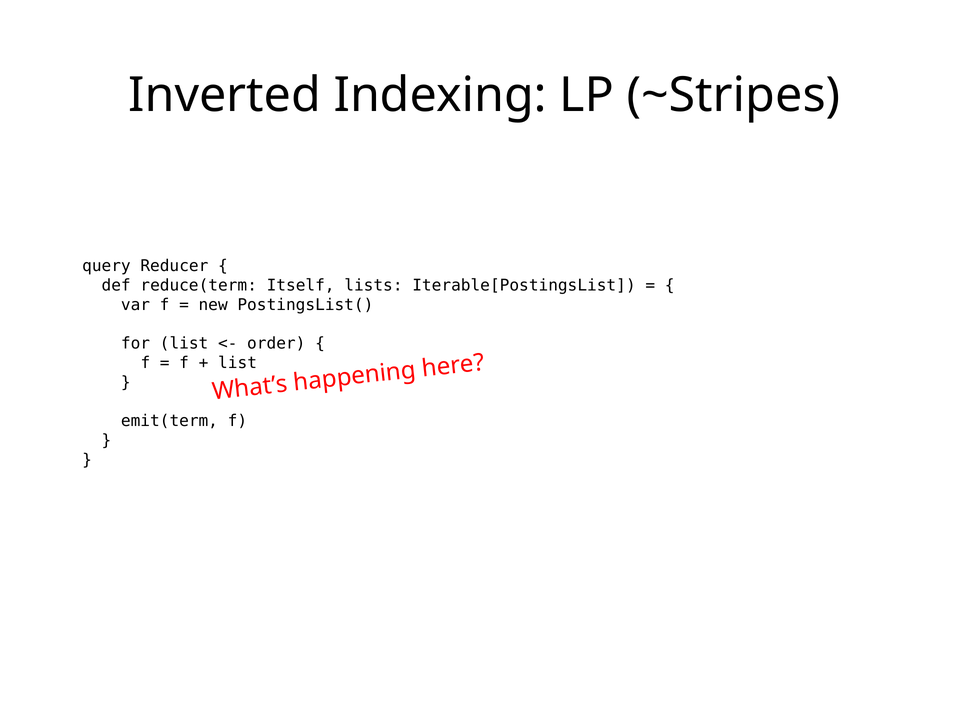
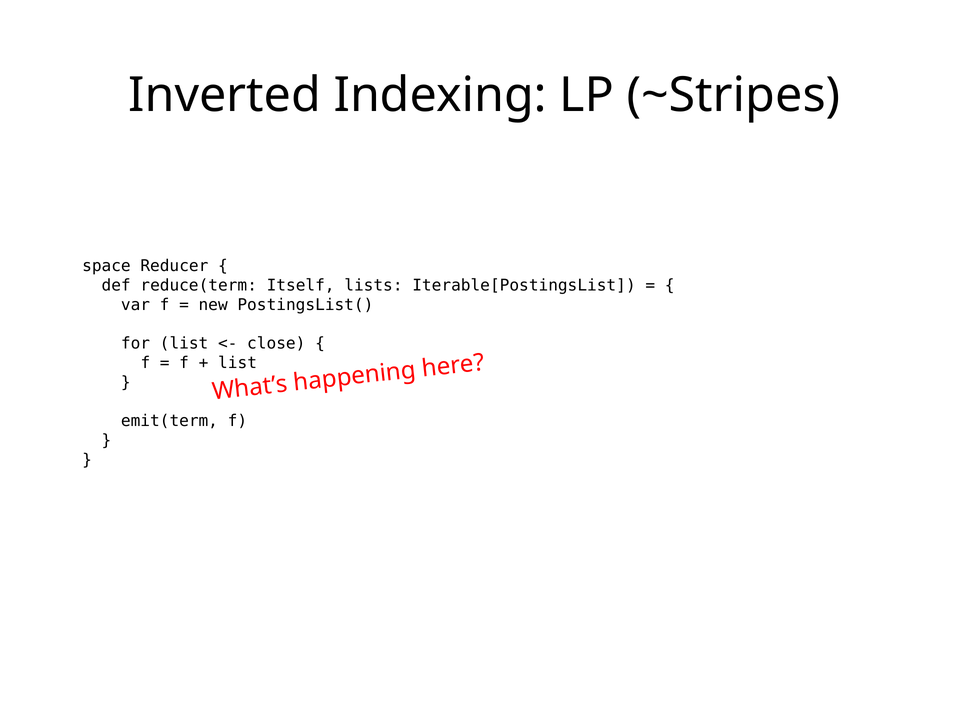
query: query -> space (106, 266)
order: order -> close (276, 343)
